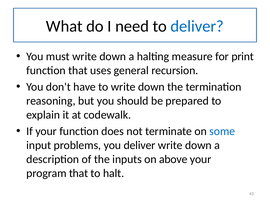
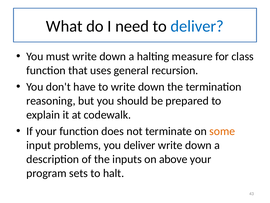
print: print -> class (243, 56)
some colour: blue -> orange (222, 131)
program that: that -> sets (79, 173)
